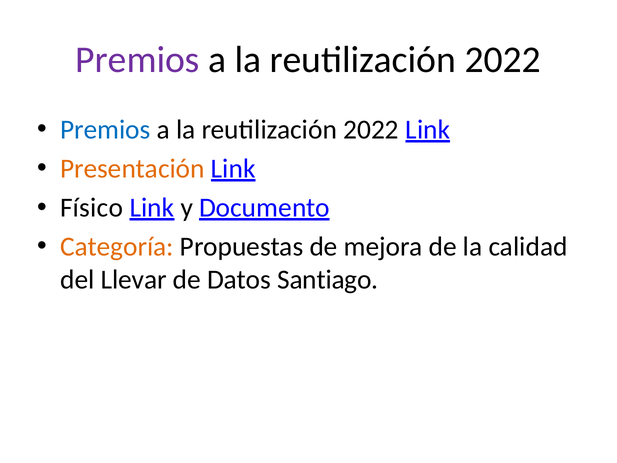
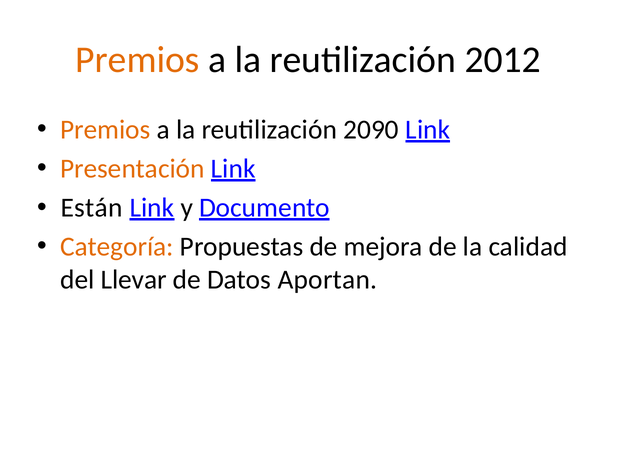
Premios colour: purple -> orange (138, 60)
2022: 2022 -> 2012 (503, 60)
Premios colour: blue -> orange (105, 129)
2022: 2022 -> 2090 (371, 129)
Físico: Físico -> Están (92, 207)
Santiago: Santiago -> Aportan (327, 279)
